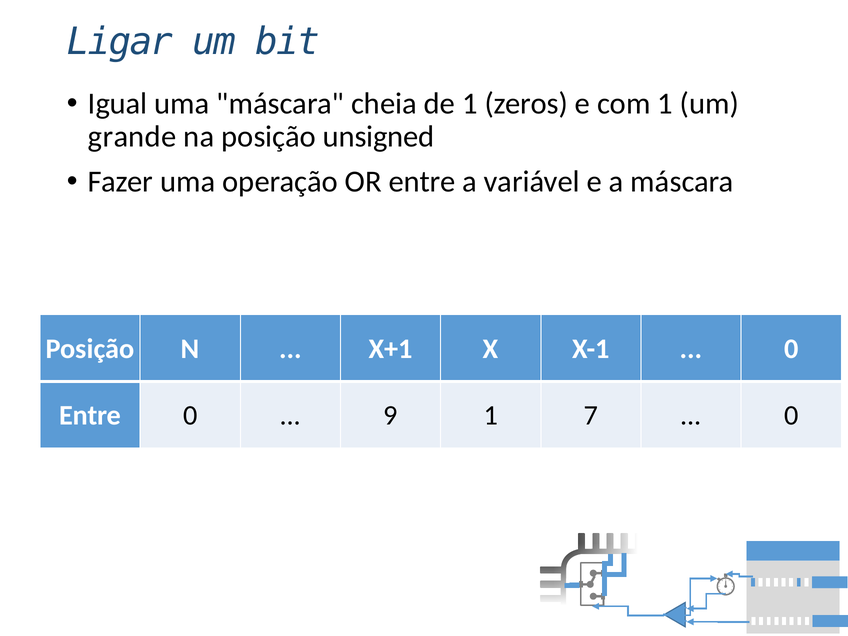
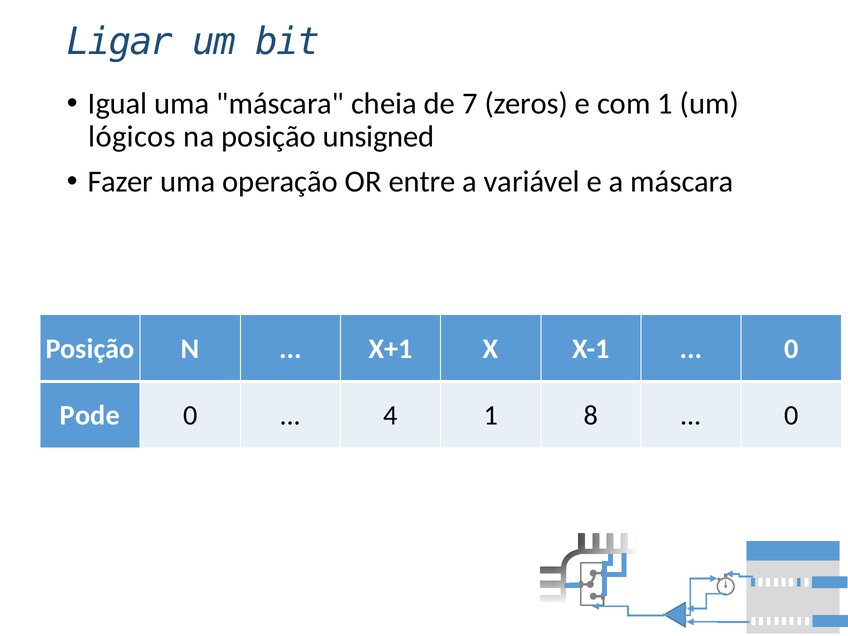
de 1: 1 -> 7 (470, 104)
grande: grande -> lógicos (132, 137)
Entre: Entre -> Pode (90, 415)
9: 9 -> 4 (391, 415)
7: 7 -> 8 (591, 415)
